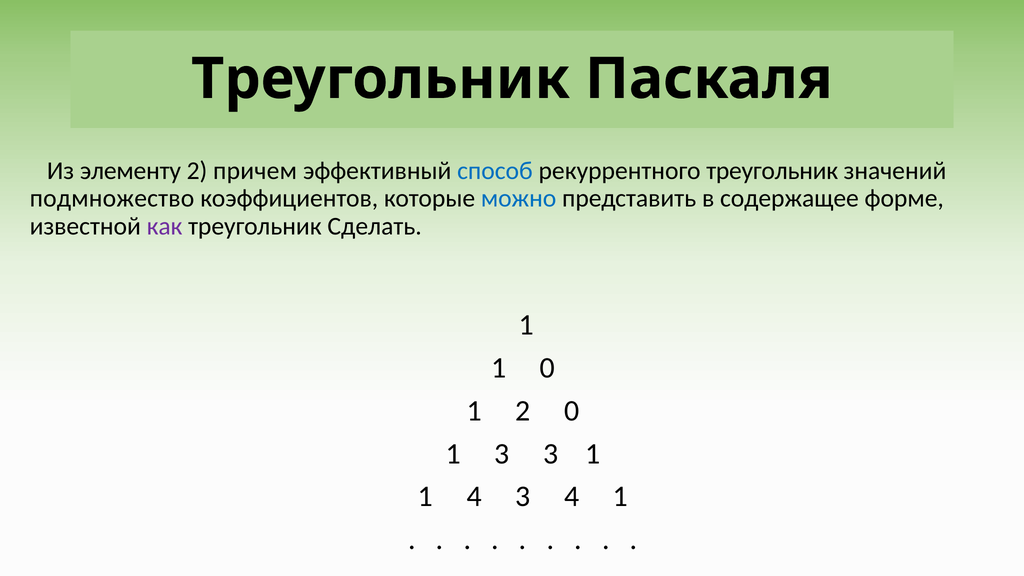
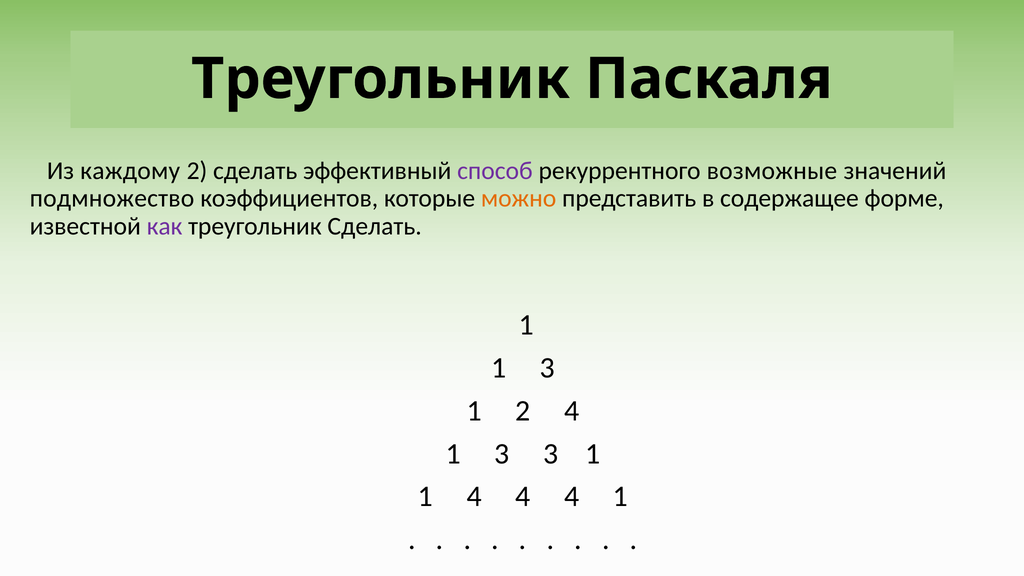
элементу: элементу -> каждому (130, 171)
2 причем: причем -> сделать (255, 171)
способ colour: blue -> purple (495, 171)
рекуррентного треугольник: треугольник -> возможные (772, 171)
можно colour: blue -> orange (519, 198)
0: 0 -> 3 (547, 368)
2 0: 0 -> 4 (572, 411)
1 4 3: 3 -> 4 (523, 497)
